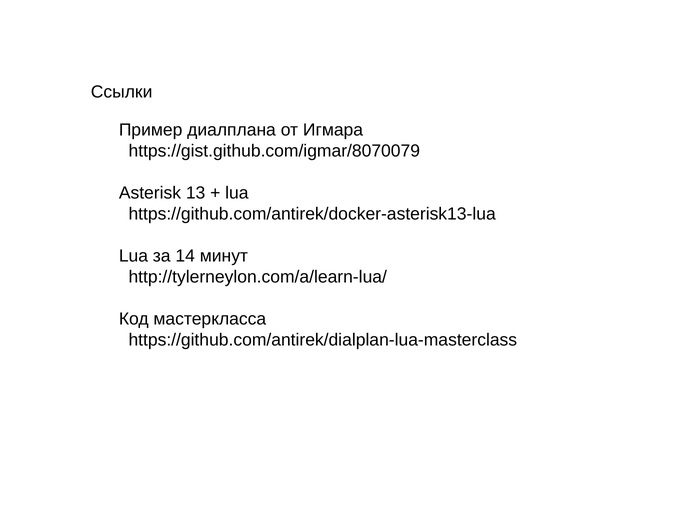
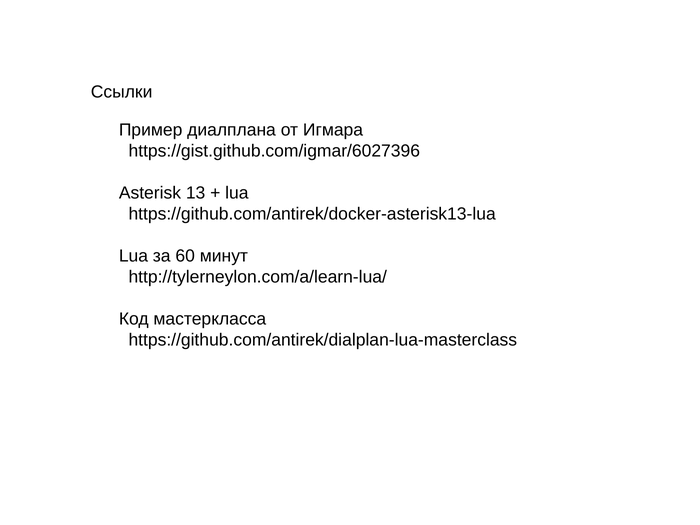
https://gist.github.com/igmar/8070079: https://gist.github.com/igmar/8070079 -> https://gist.github.com/igmar/6027396 (274, 151)
14: 14 -> 60 (185, 256)
